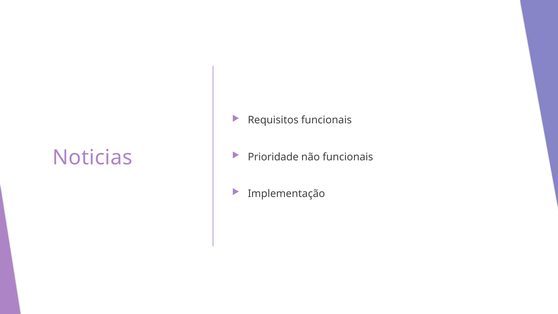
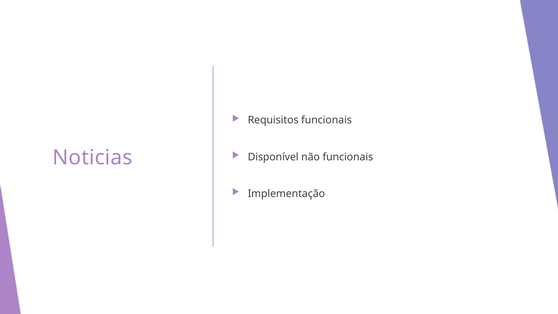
Prioridade: Prioridade -> Disponível (273, 157)
